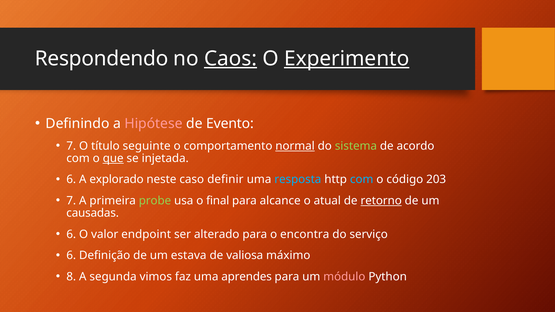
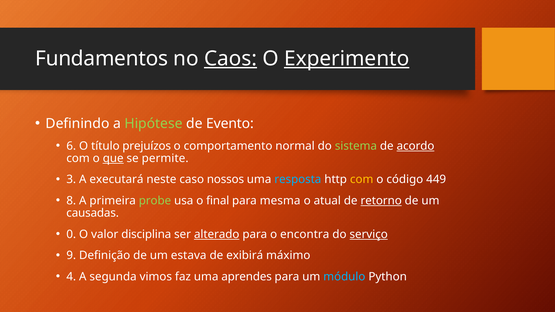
Respondendo: Respondendo -> Fundamentos (102, 59)
Hipótese colour: pink -> light green (153, 124)
7: 7 -> 6 (71, 146)
seguinte: seguinte -> prejuízos (147, 146)
normal underline: present -> none (295, 146)
acordo underline: none -> present (416, 146)
injetada: injetada -> permite (165, 158)
6: 6 -> 3 (71, 180)
explorado: explorado -> executará (116, 180)
definir: definir -> nossos (225, 180)
com colour: light blue -> yellow (362, 180)
203: 203 -> 449 (436, 180)
7: 7 -> 8 (71, 201)
alcance: alcance -> mesma (280, 201)
6: 6 -> 0 (71, 234)
endpoint: endpoint -> disciplina (146, 234)
alterado underline: none -> present (217, 234)
serviço underline: none -> present (369, 234)
6: 6 -> 9 (71, 256)
valiosa: valiosa -> exibirá (245, 256)
8: 8 -> 4 (71, 277)
módulo colour: pink -> light blue (344, 277)
